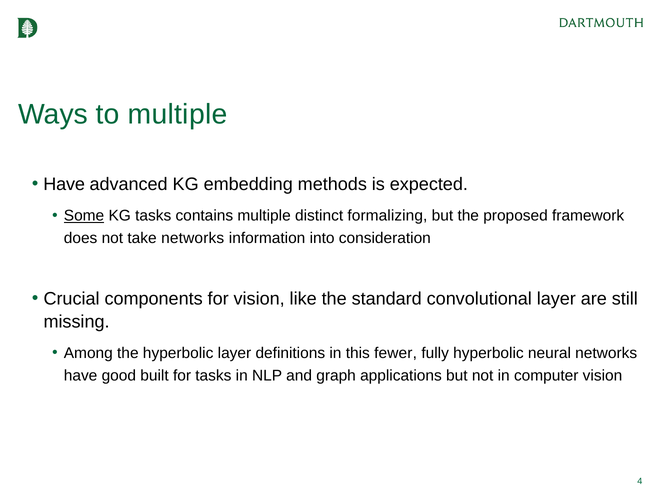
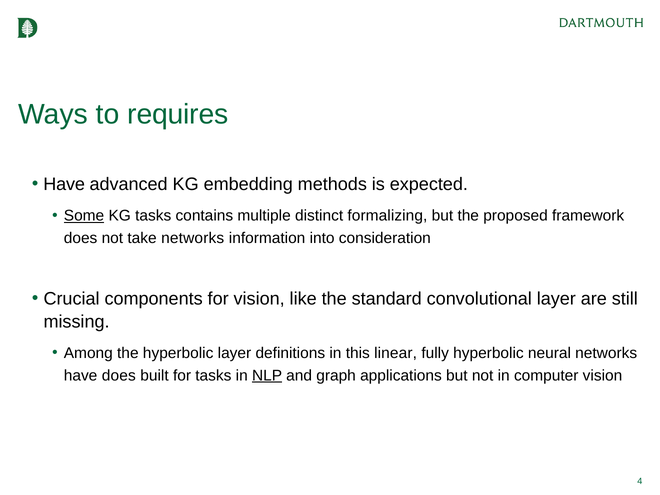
to multiple: multiple -> requires (178, 114)
fewer: fewer -> linear (396, 353)
have good: good -> does (119, 375)
NLP underline: none -> present (267, 375)
